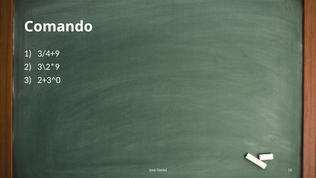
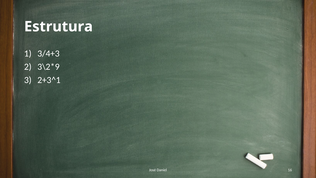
Comando: Comando -> Estrutura (58, 27)
3/4+9: 3/4+9 -> 3/4+3 (48, 53)
2+3^0: 2+3^0 -> 2+3^1 (49, 80)
